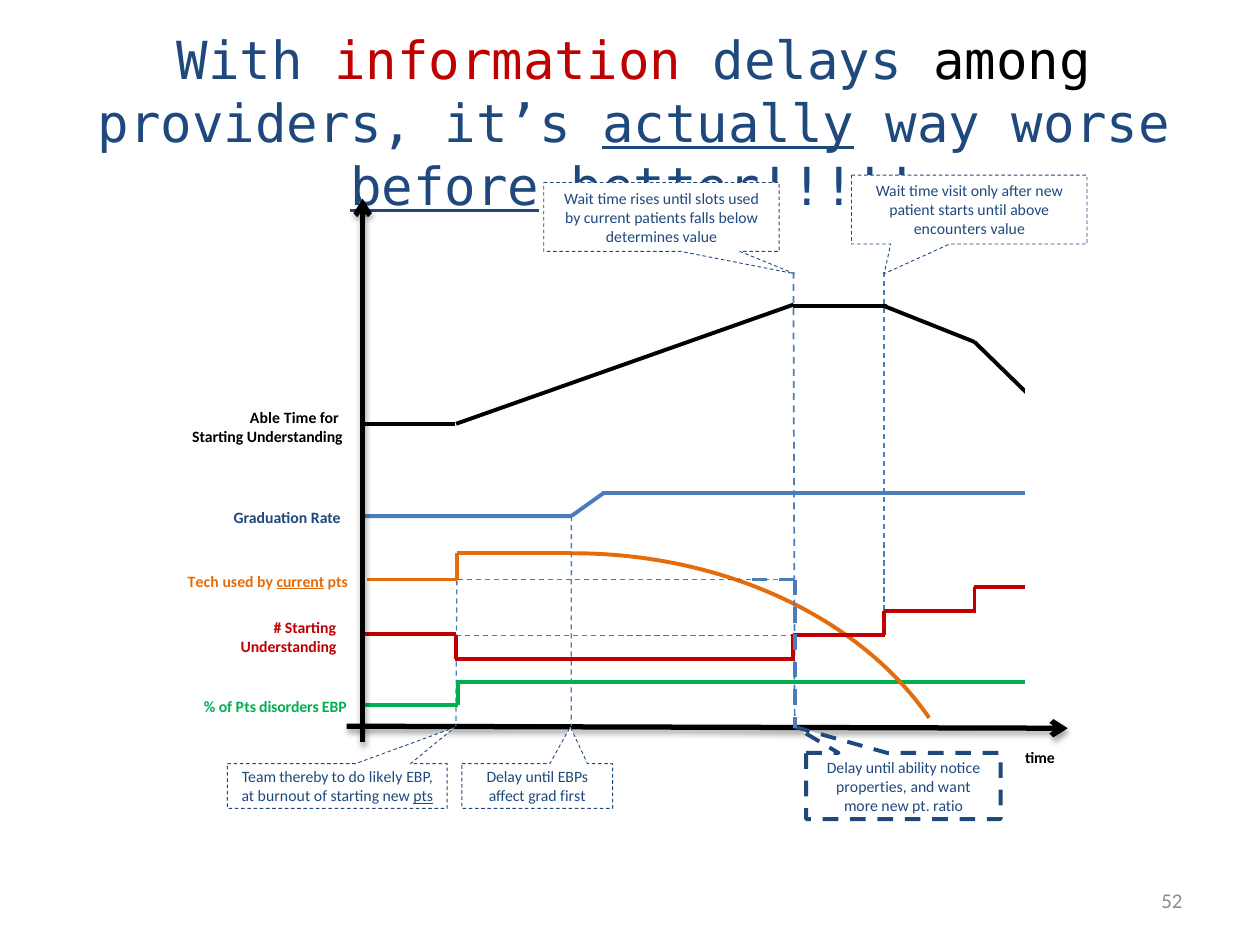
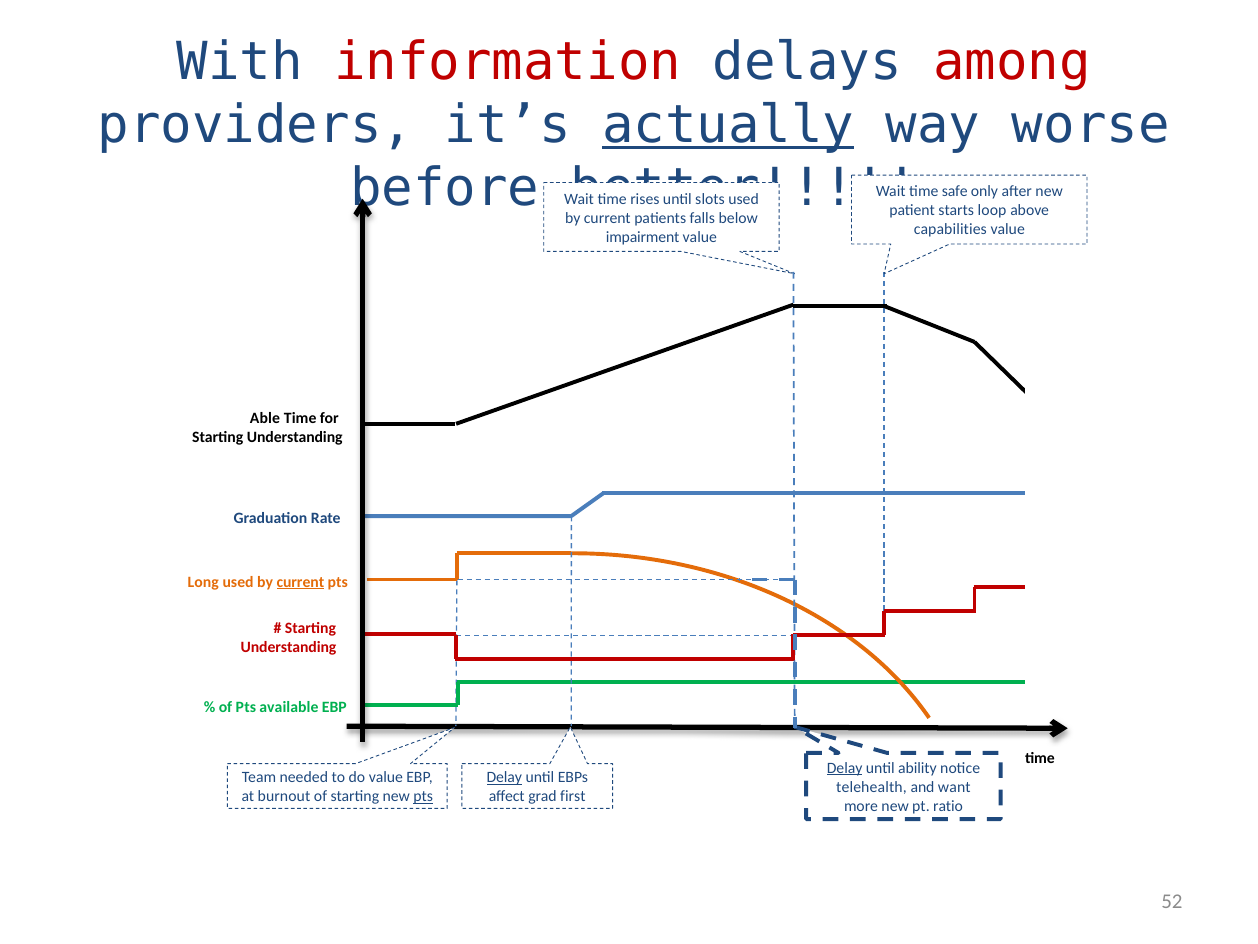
among colour: black -> red (1012, 62)
before underline: present -> none (445, 188)
visit: visit -> safe (955, 192)
starts until: until -> loop (992, 211)
encounters: encounters -> capabilities (950, 229)
determines: determines -> impairment (643, 237)
Tech: Tech -> Long (203, 582)
disorders: disorders -> available (289, 707)
Delay underline: none -> present (845, 768)
thereby: thereby -> needed (304, 777)
do likely: likely -> value (386, 777)
Delay underline: none -> present (504, 777)
properties: properties -> telehealth (871, 787)
